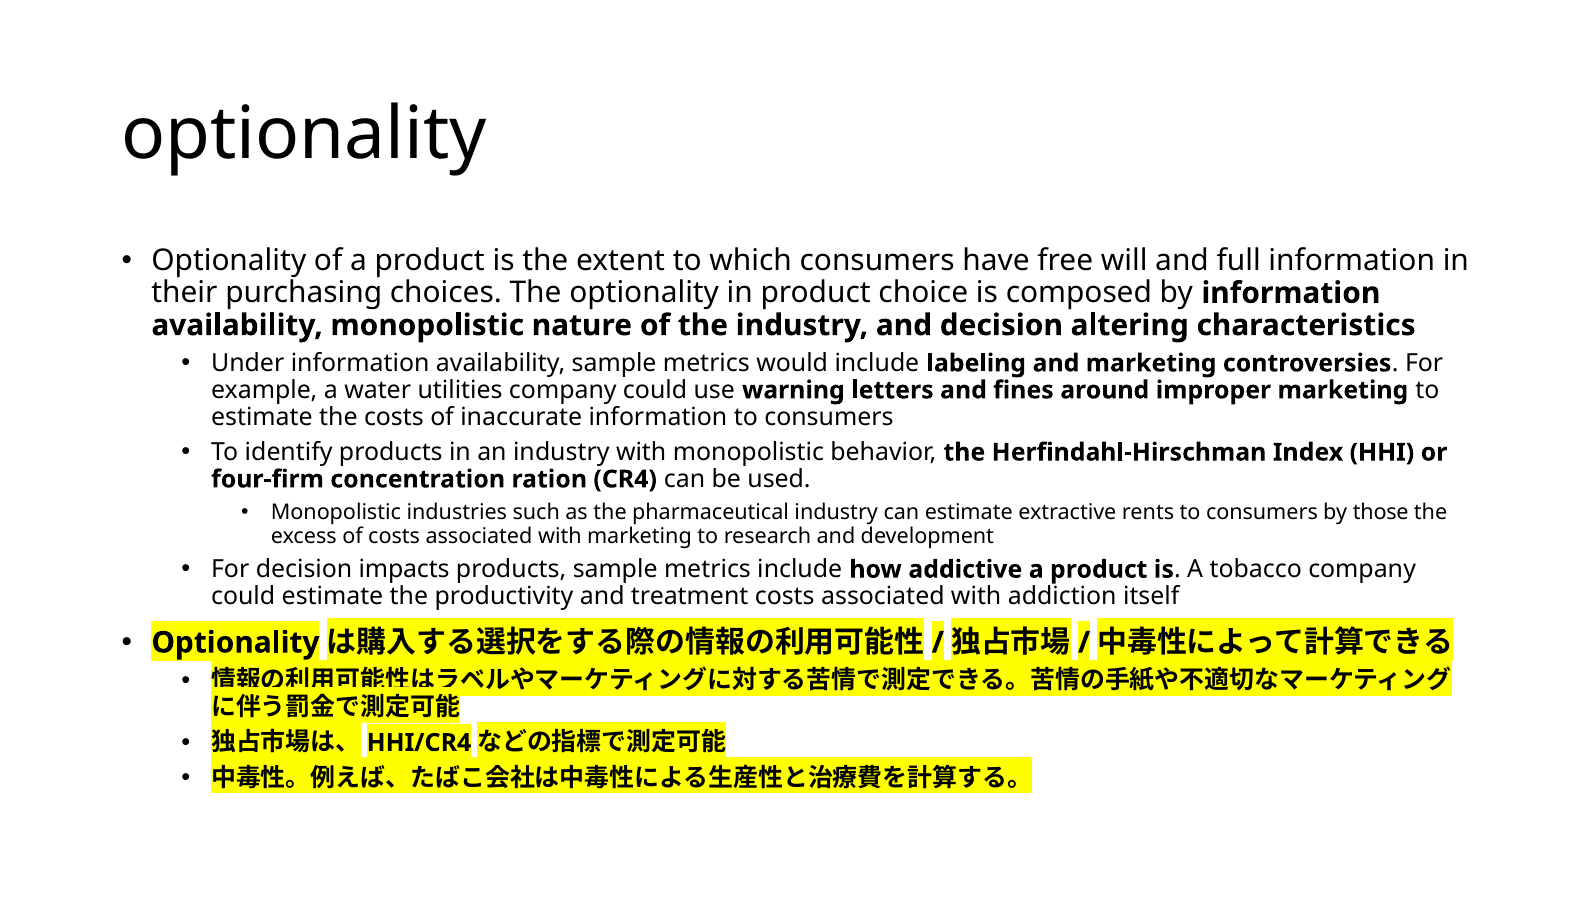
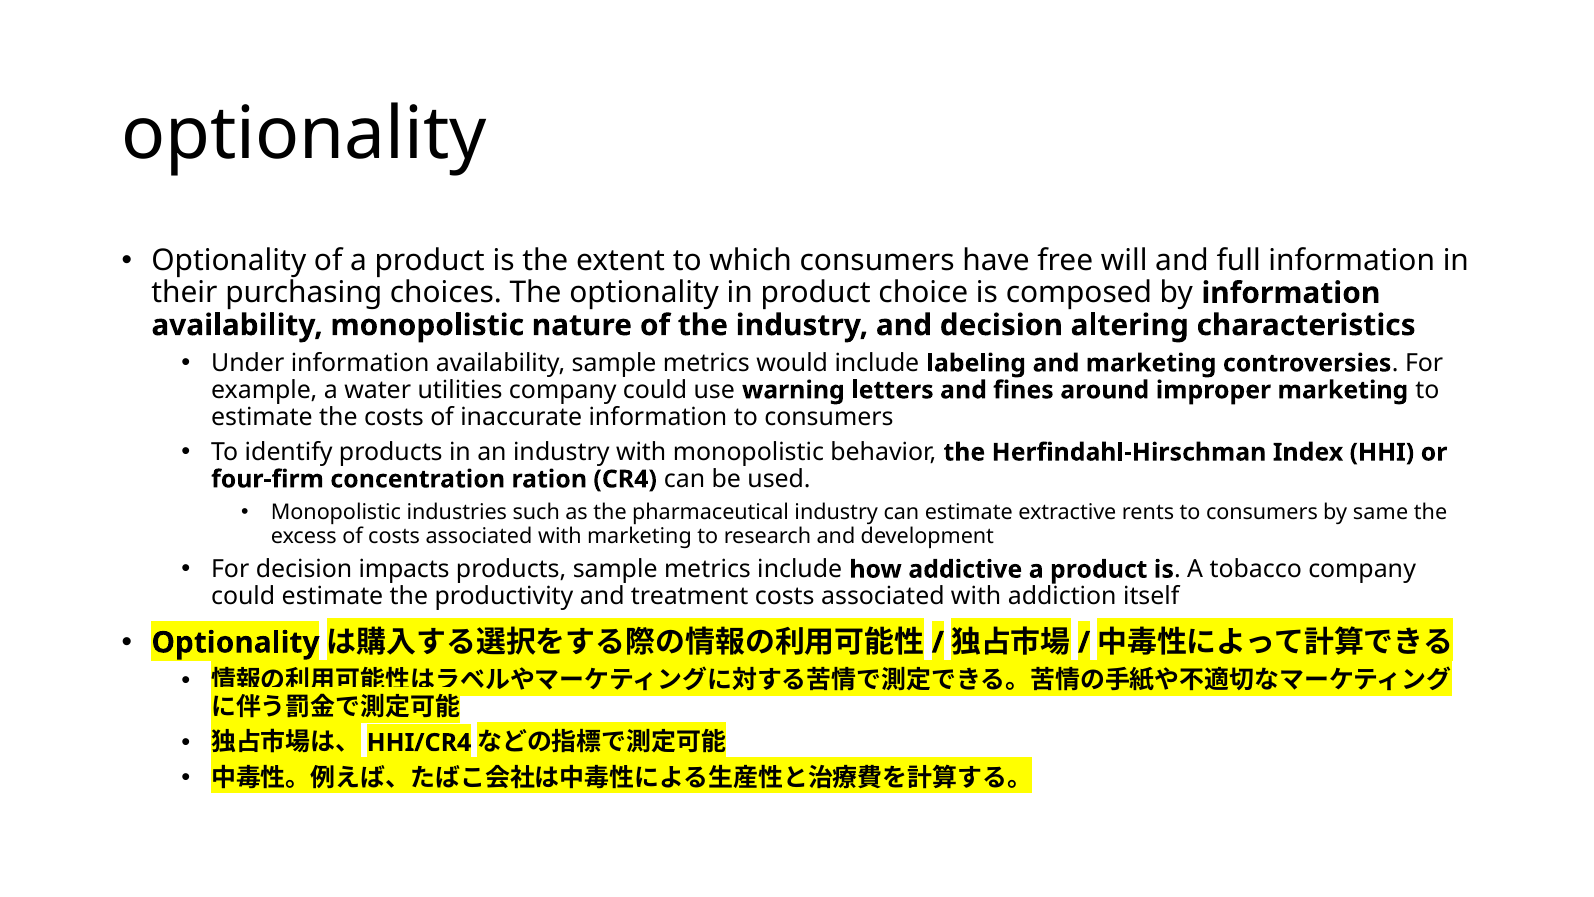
those: those -> same (1381, 513)
